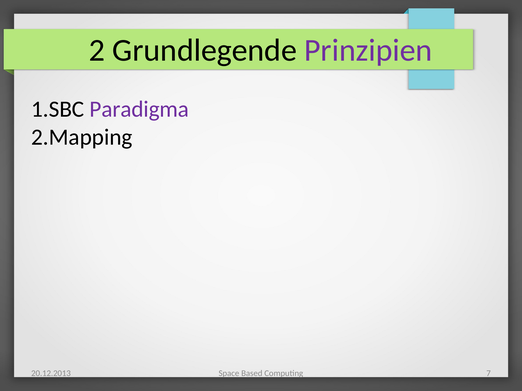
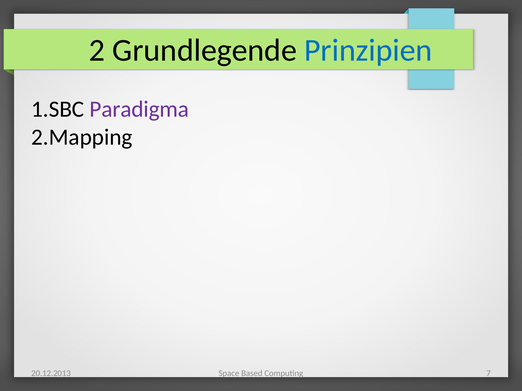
Prinzipien colour: purple -> blue (368, 51)
